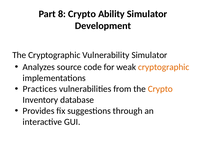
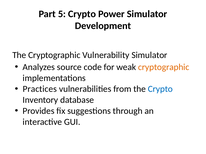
8: 8 -> 5 (62, 14)
Ability: Ability -> Power (111, 14)
Crypto colour: orange -> blue (160, 89)
